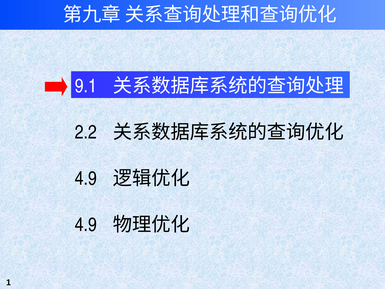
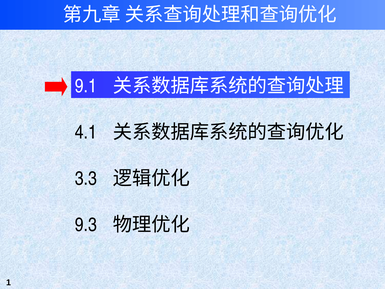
2.2: 2.2 -> 4.1 (86, 132)
4.9: 4.9 -> 3.3 (86, 178)
4.9: 4.9 -> 9.3 (86, 224)
